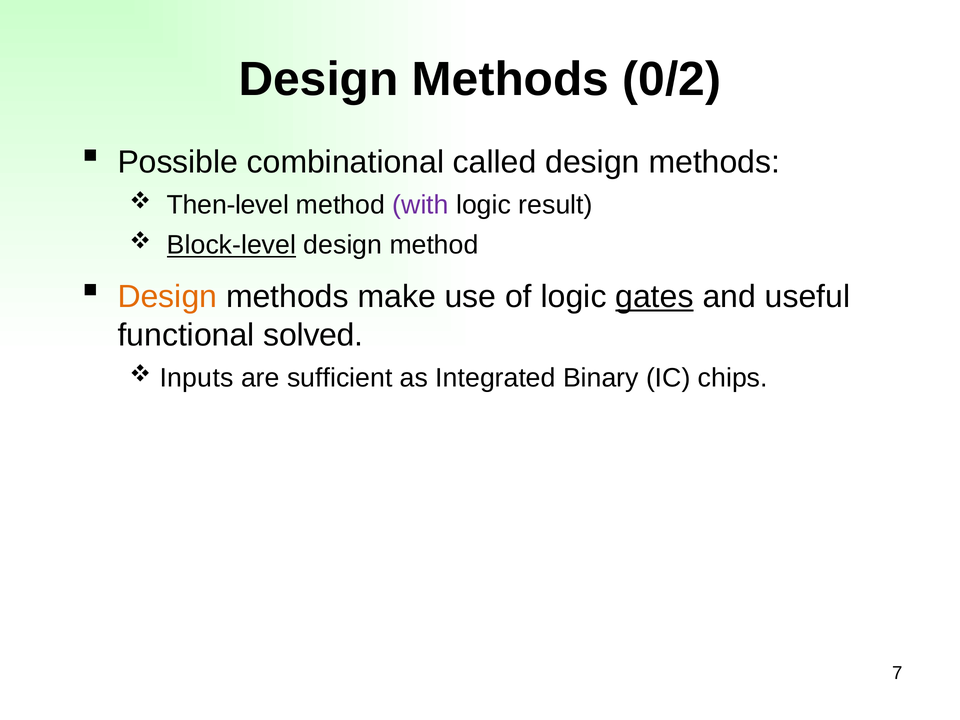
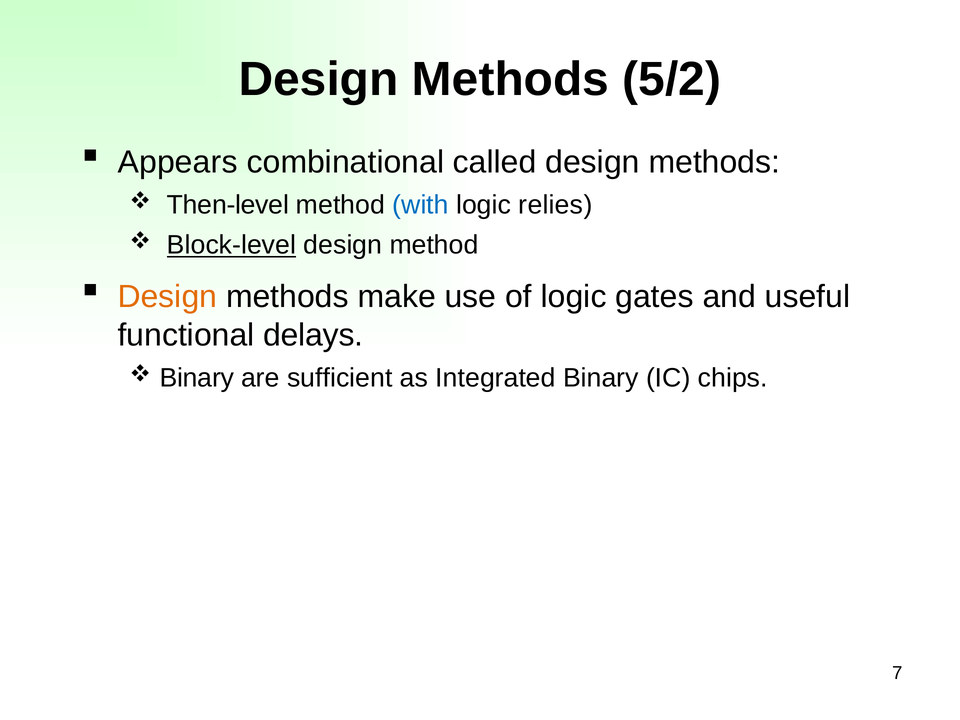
0/2: 0/2 -> 5/2 (672, 79)
Possible: Possible -> Appears (178, 162)
with colour: purple -> blue (421, 205)
result: result -> relies (555, 205)
gates underline: present -> none (655, 297)
solved: solved -> delays (313, 335)
Inputs: Inputs -> Binary (197, 378)
